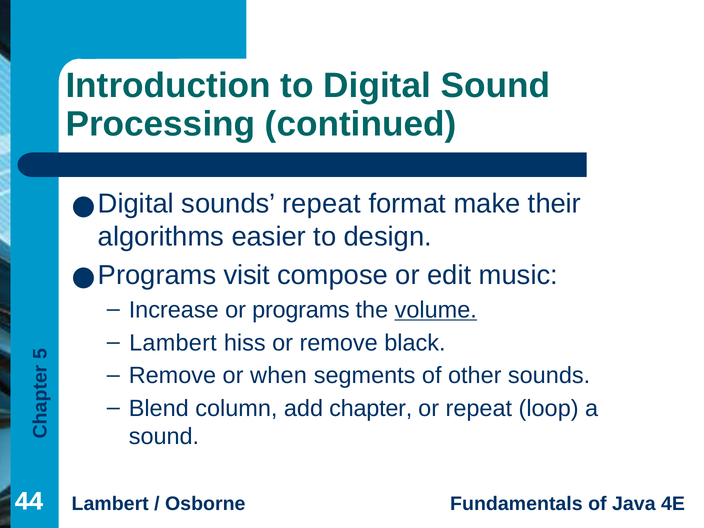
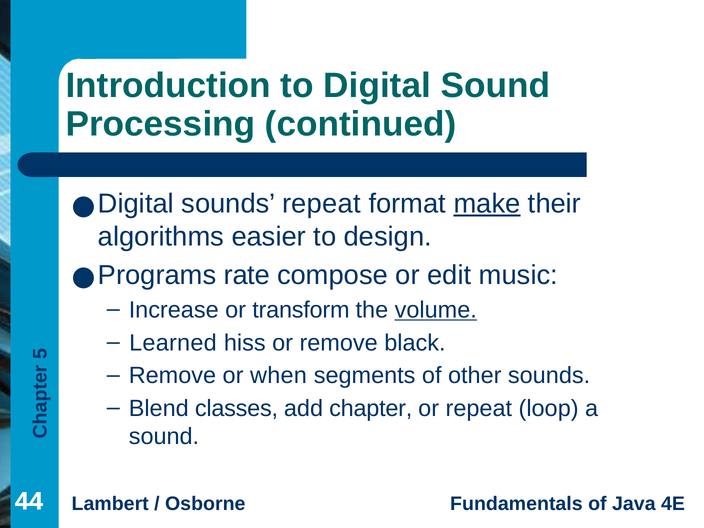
make underline: none -> present (487, 204)
visit: visit -> rate (247, 275)
or programs: programs -> transform (301, 310)
Lambert: Lambert -> Learned (173, 343)
column: column -> classes (236, 408)
